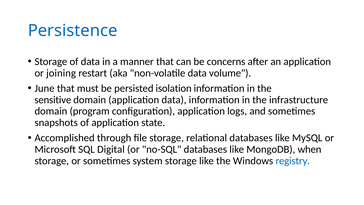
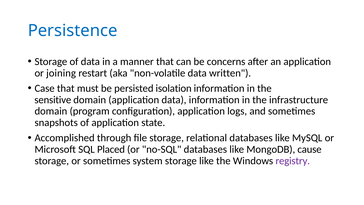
volume: volume -> written (230, 73)
June: June -> Case (45, 88)
Digital: Digital -> Placed (111, 149)
when: when -> cause (309, 149)
registry colour: blue -> purple (293, 161)
